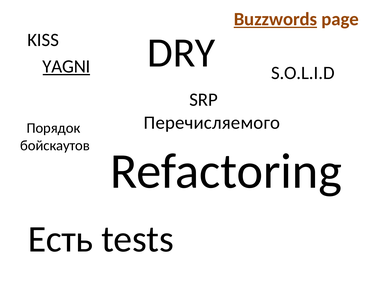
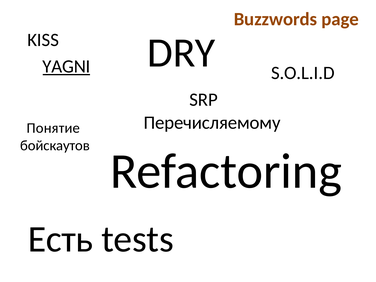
Buzzwords underline: present -> none (275, 19)
Перечисляемого: Перечисляемого -> Перечисляемому (212, 123)
Порядок: Порядок -> Понятие (53, 128)
